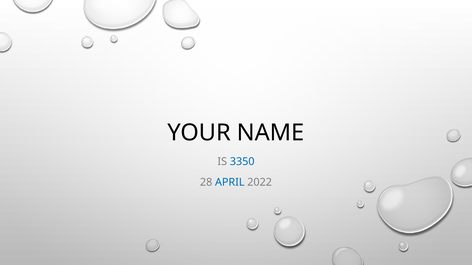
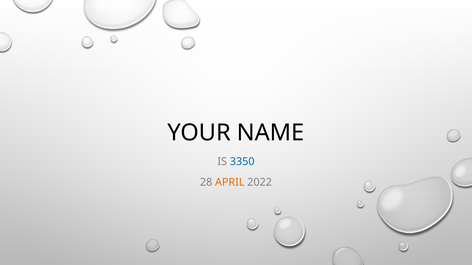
APRIL colour: blue -> orange (230, 183)
